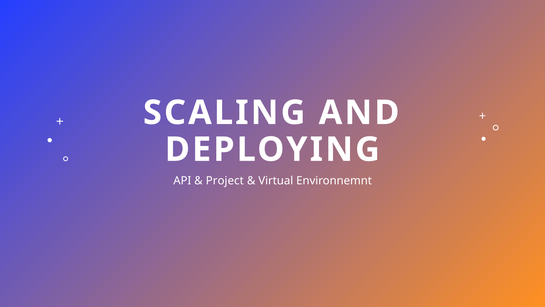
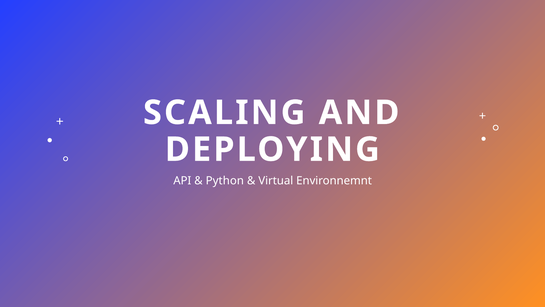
Project: Project -> Python (225, 181)
